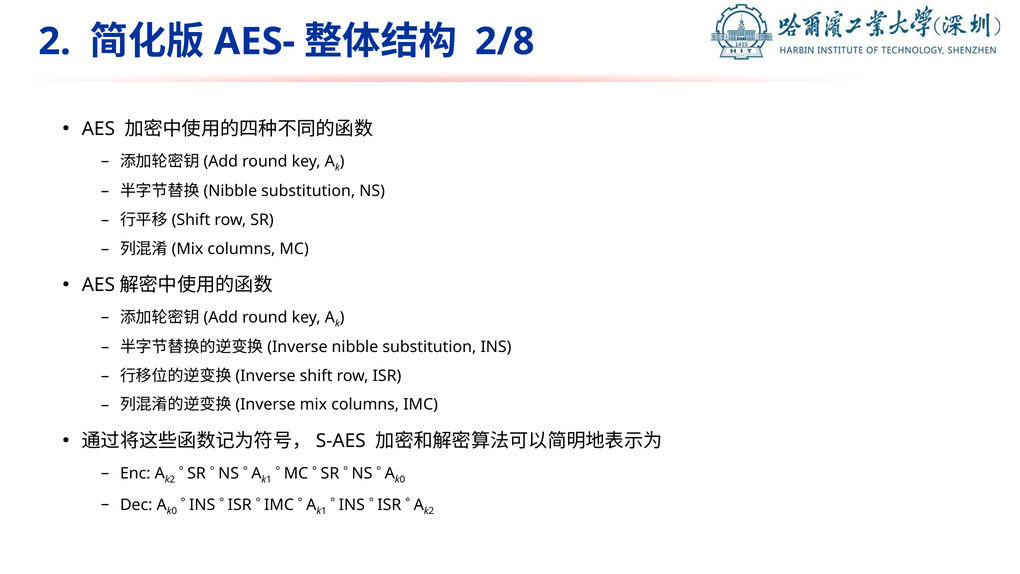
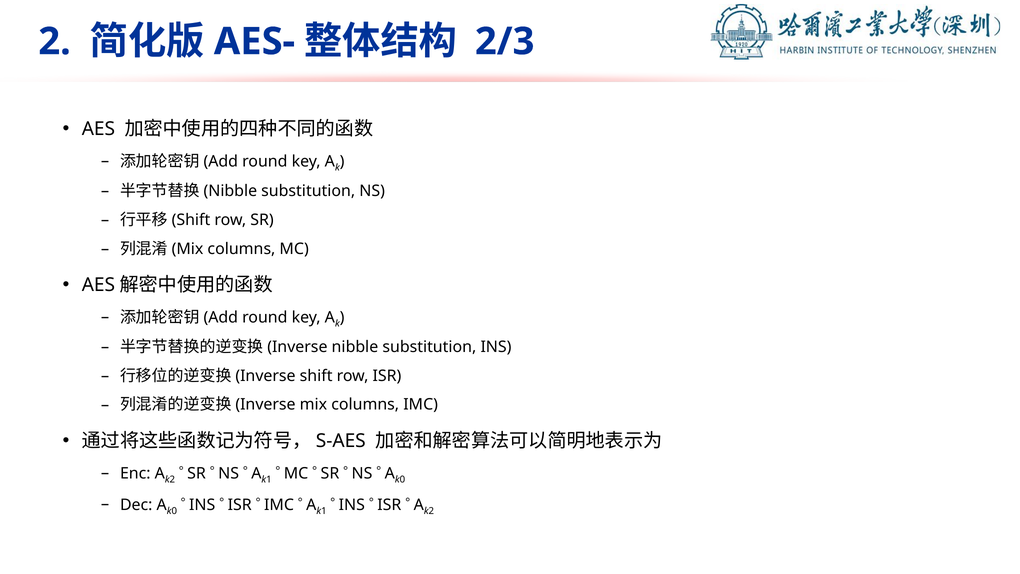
2/8: 2/8 -> 2/3 (505, 42)
